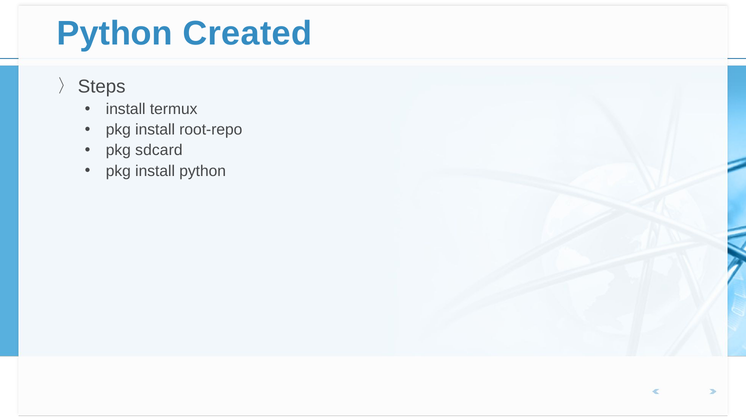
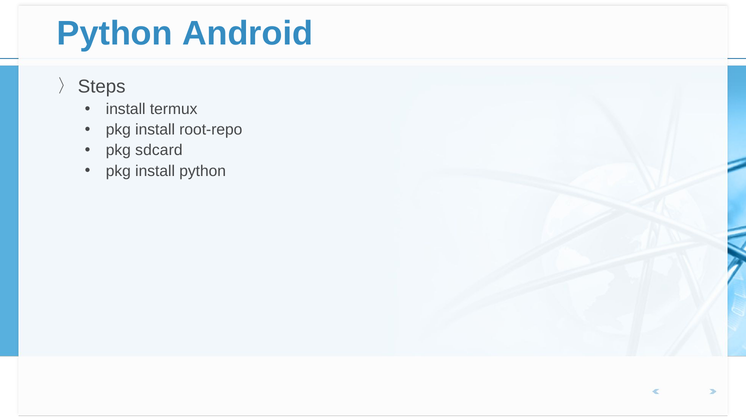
Created: Created -> Android (248, 33)
